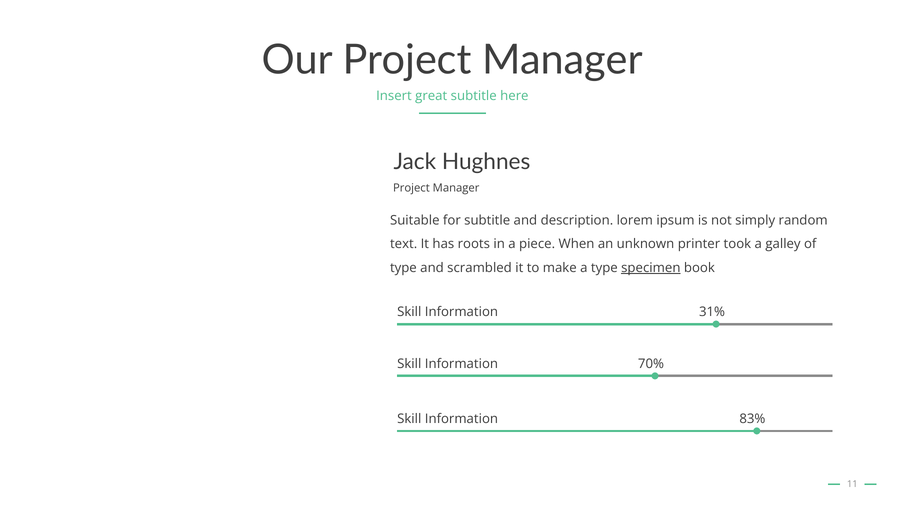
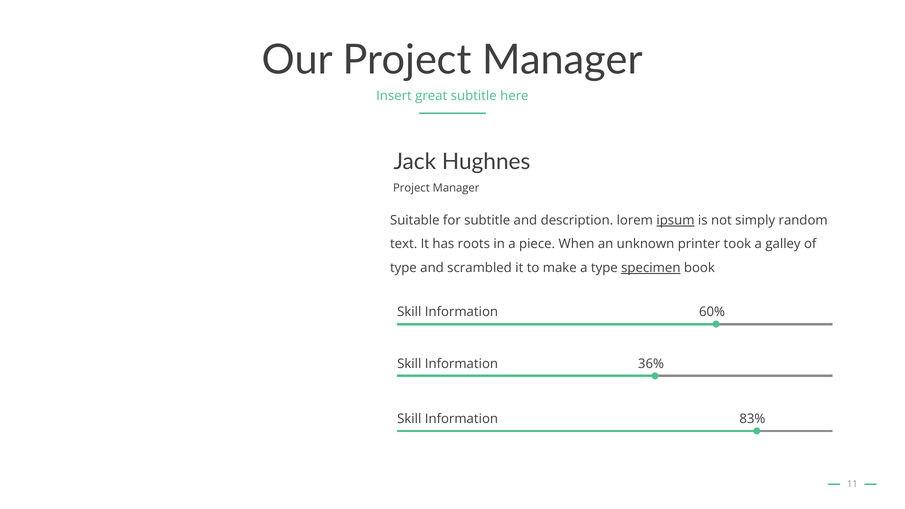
ipsum underline: none -> present (675, 220)
31%: 31% -> 60% (712, 312)
70%: 70% -> 36% (651, 364)
